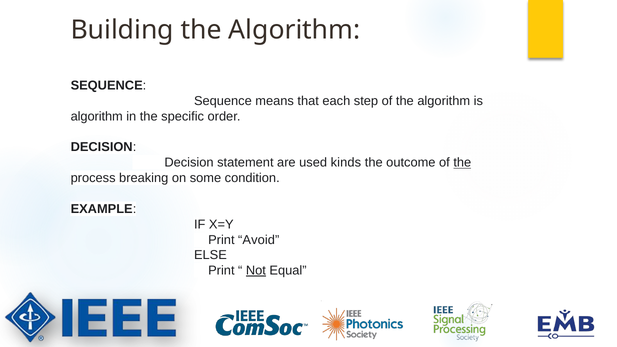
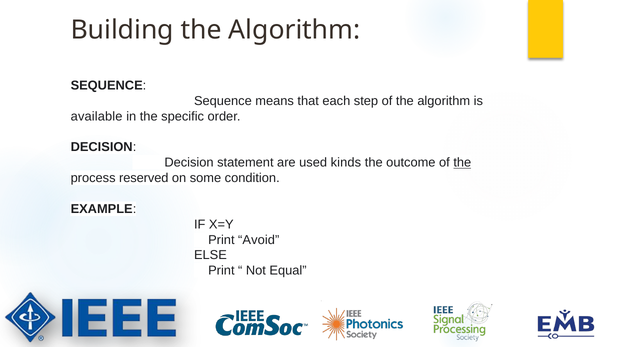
algorithm: algorithm -> available (97, 116)
breaking: breaking -> reserved (144, 178)
Not underline: present -> none (256, 271)
